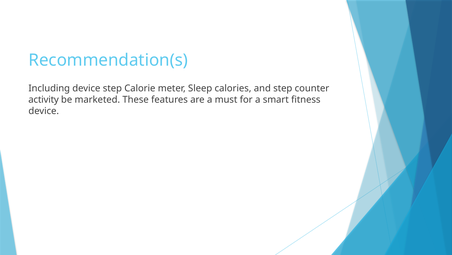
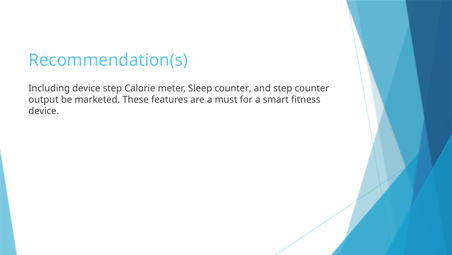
Sleep calories: calories -> counter (233, 88)
activity: activity -> output (44, 99)
